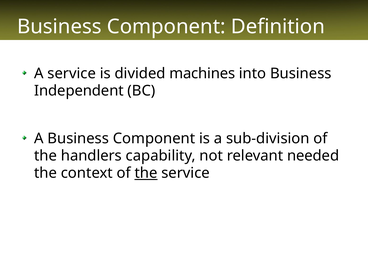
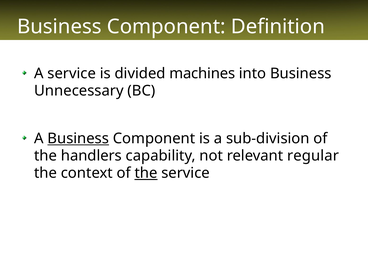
Independent: Independent -> Unnecessary (79, 91)
Business underline: none -> present (78, 138)
needed: needed -> regular (313, 156)
